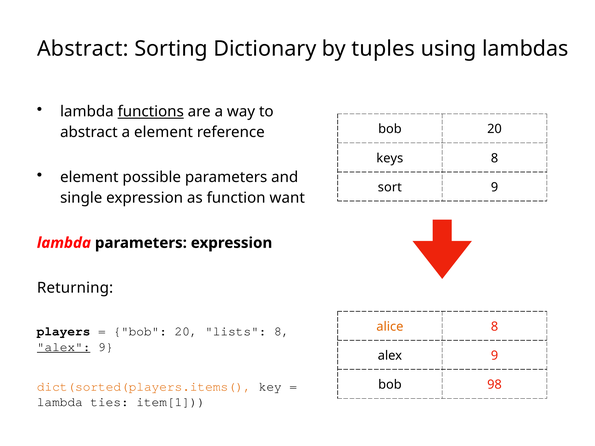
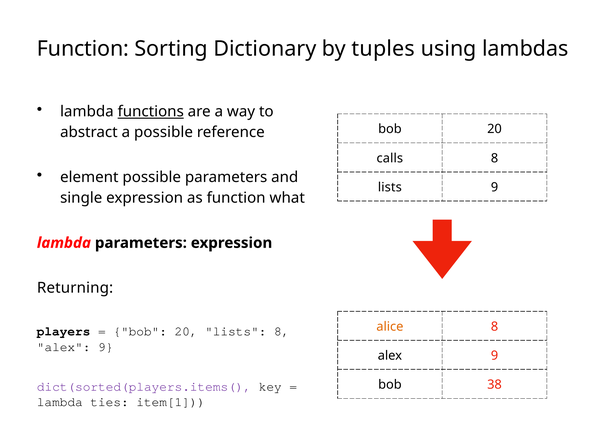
Abstract: Abstract -> Function (83, 49)
a element: element -> possible (163, 132)
keys: keys -> calls (390, 158)
sort: sort -> lists (390, 187)
want: want -> what (287, 198)
alex underline: present -> none (64, 347)
98: 98 -> 38 (495, 385)
dict(sorted(players.items( colour: orange -> purple (144, 387)
